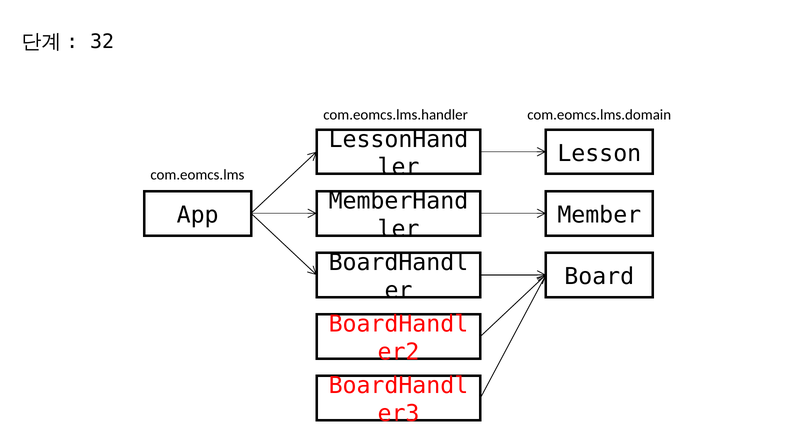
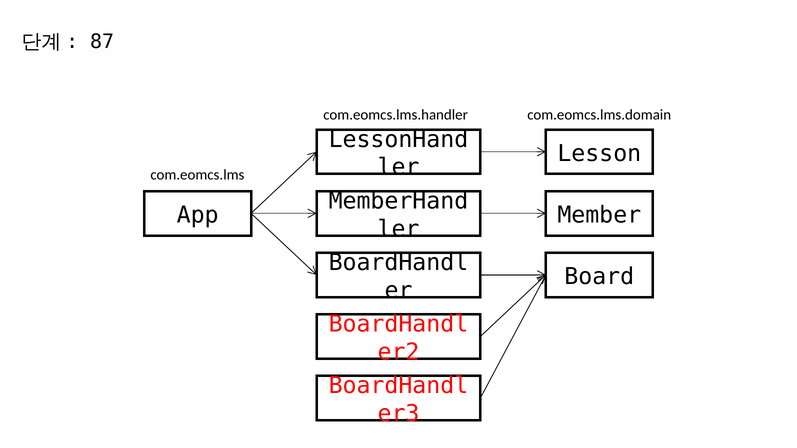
32: 32 -> 87 (102, 42)
